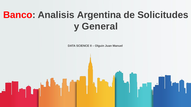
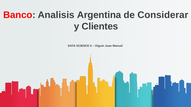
Solicitudes: Solicitudes -> Considerar (163, 15)
General: General -> Clientes (100, 26)
